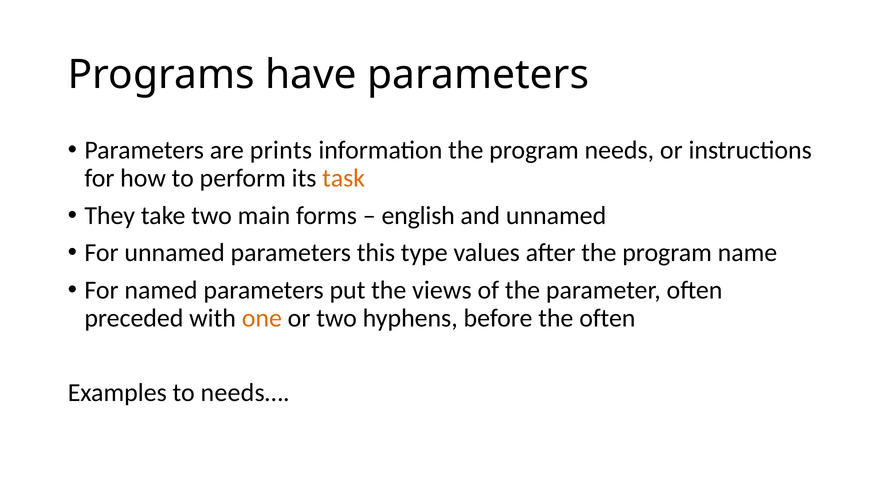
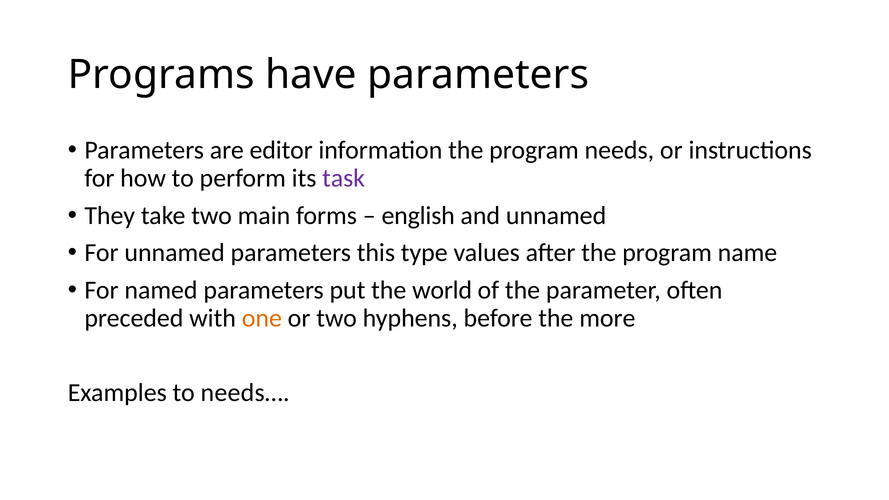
prints: prints -> editor (281, 150)
task colour: orange -> purple (344, 178)
views: views -> world (442, 290)
the often: often -> more (607, 318)
